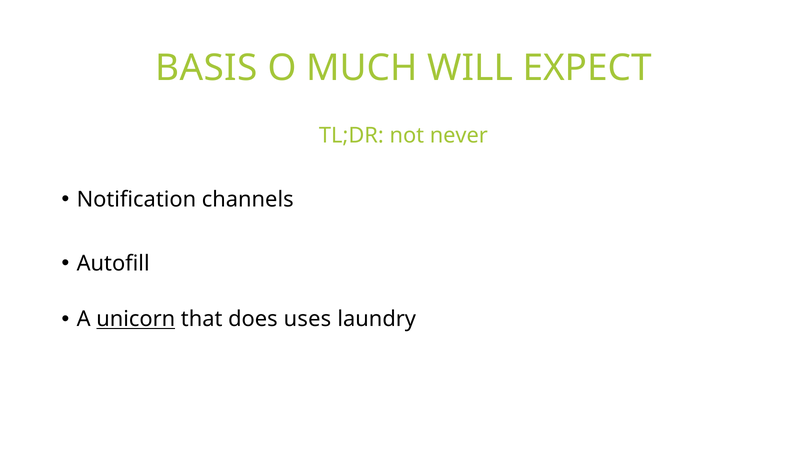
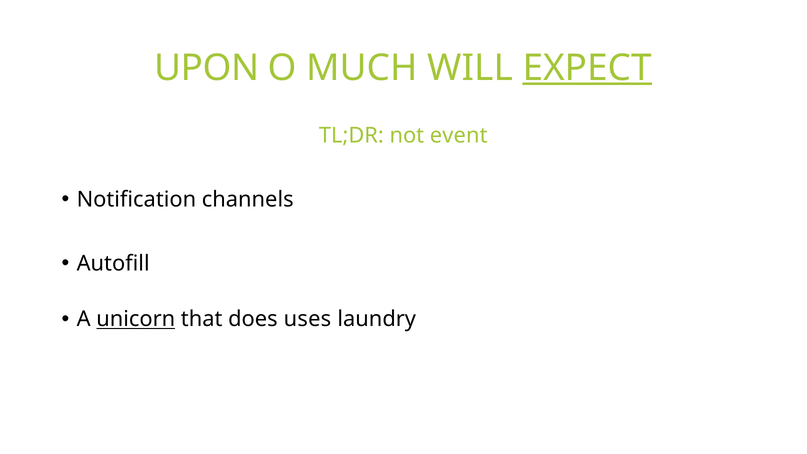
BASIS: BASIS -> UPON (207, 68)
EXPECT underline: none -> present (587, 68)
never: never -> event (459, 136)
